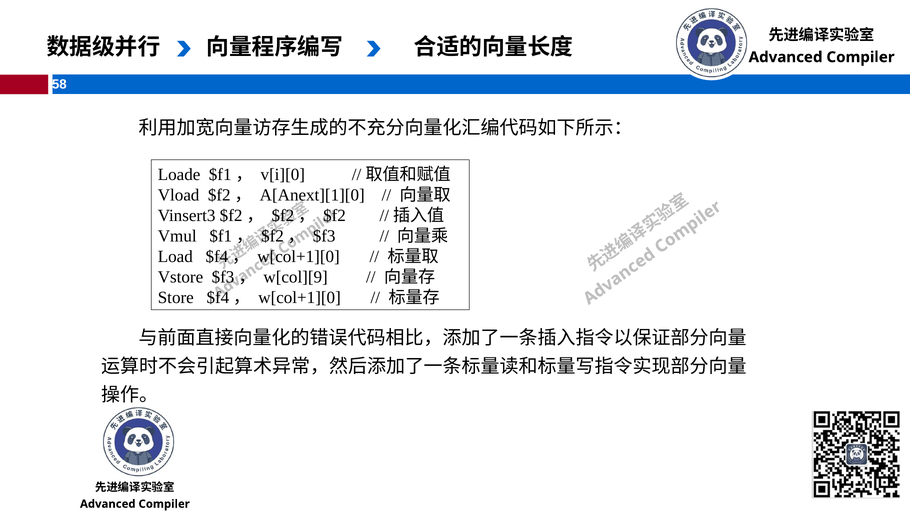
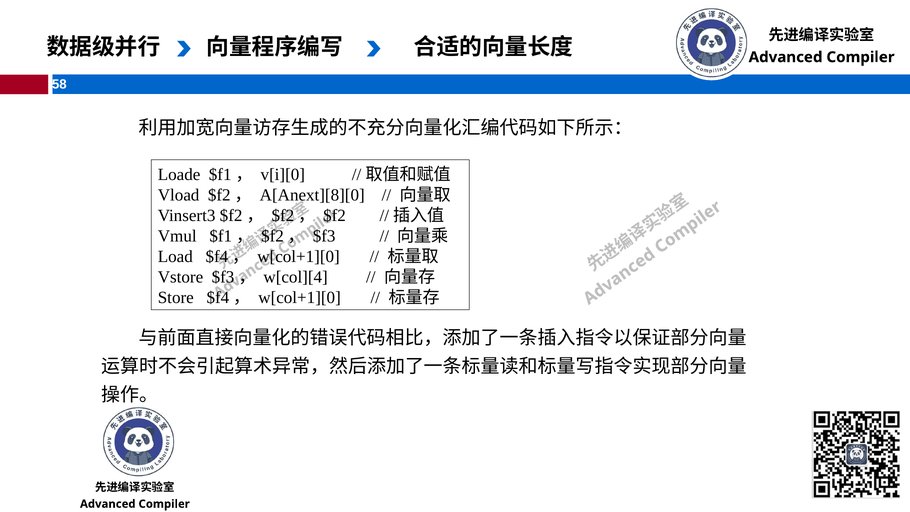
A[Anext][1][0: A[Anext][1][0 -> A[Anext][8][0 (312, 195)
w[col][9: w[col][9 -> w[col][4 (296, 277)
